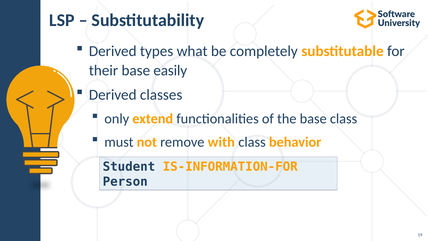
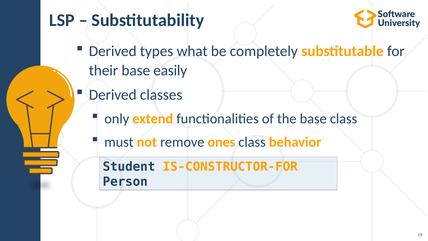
with: with -> ones (221, 142)
IS-INFORMATION-FOR: IS-INFORMATION-FOR -> IS-CONSTRUCTOR-FOR (230, 167)
